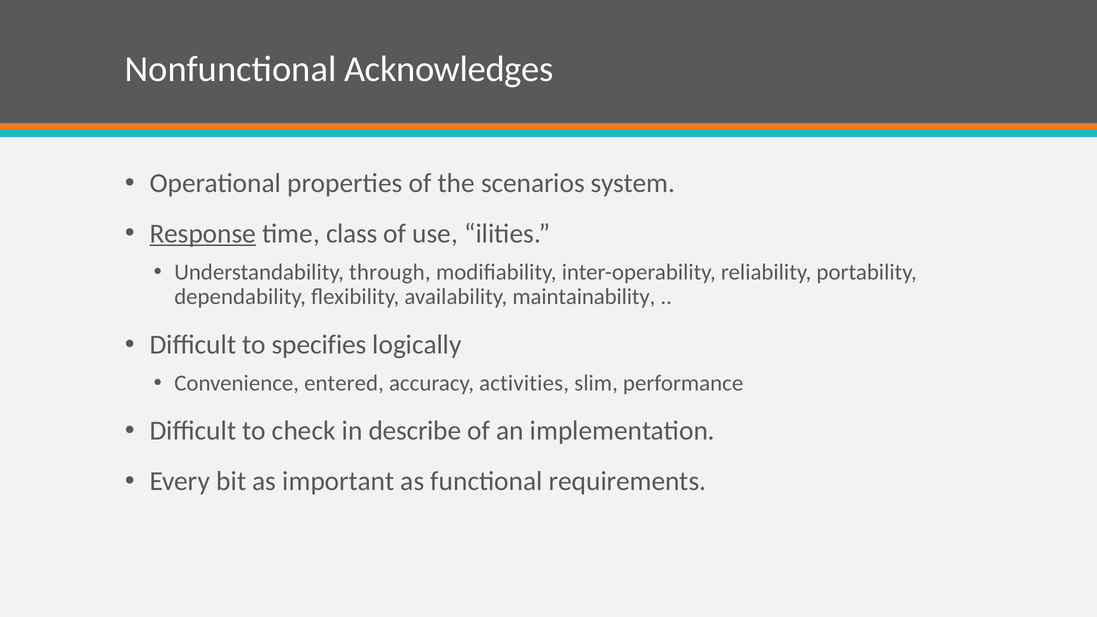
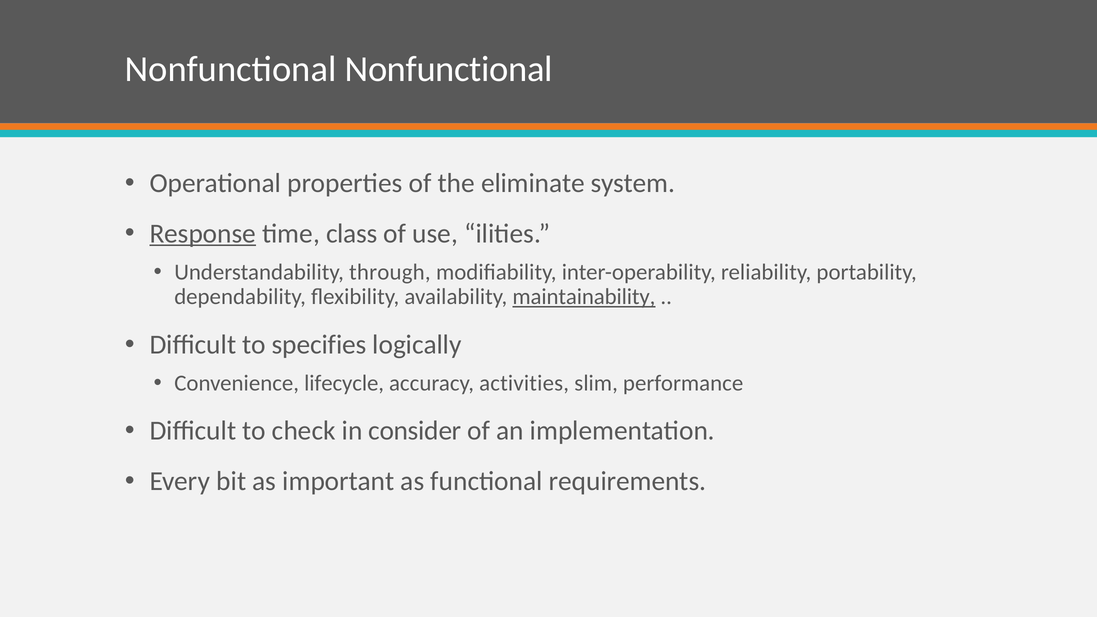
Nonfunctional Acknowledges: Acknowledges -> Nonfunctional (449, 69)
scenarios: scenarios -> eliminate (533, 183)
maintainability underline: none -> present (584, 297)
entered: entered -> lifecycle (344, 383)
describe: describe -> consider (415, 431)
